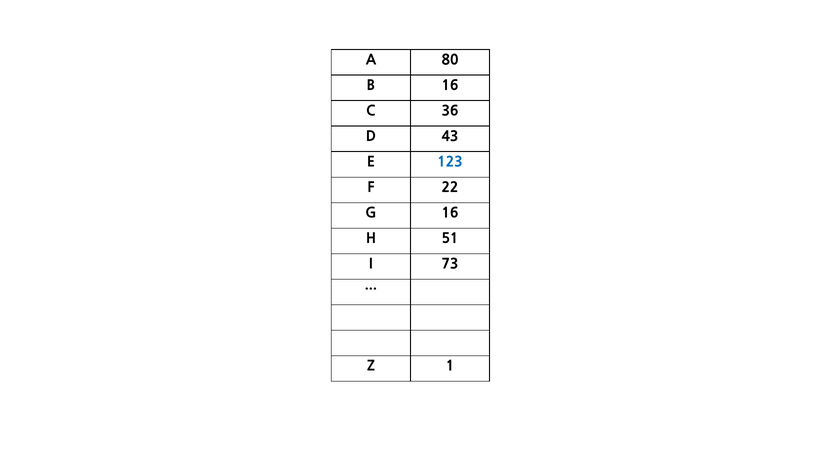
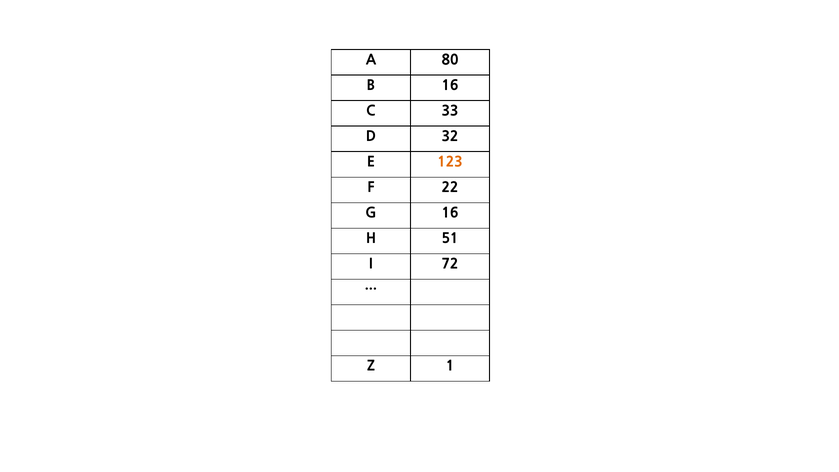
36: 36 -> 33 (450, 111)
43: 43 -> 32 (450, 137)
123 colour: blue -> orange (450, 162)
73: 73 -> 72 (450, 264)
